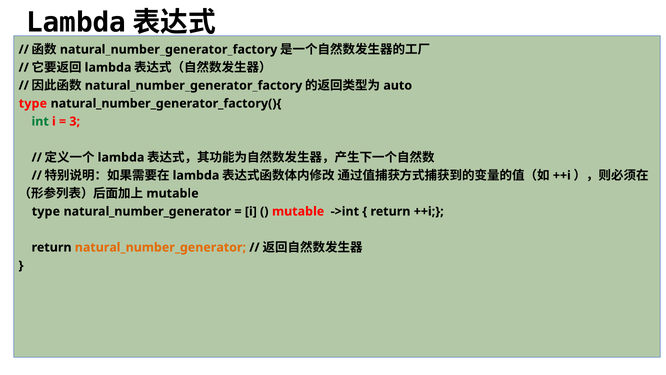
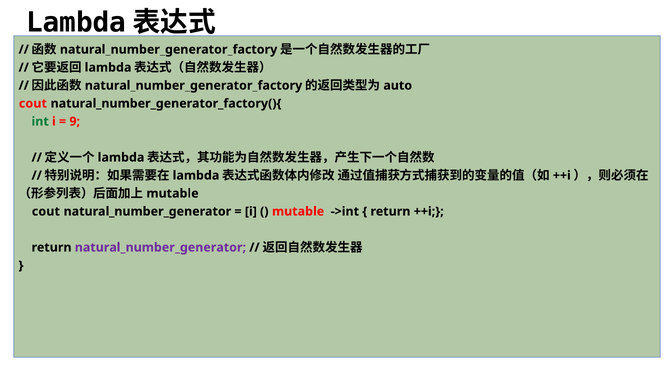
type: type -> cout (33, 103)
3: 3 -> 9 (75, 121)
type: type -> cout (46, 211)
natural_number_generator colour: orange -> purple (160, 247)
